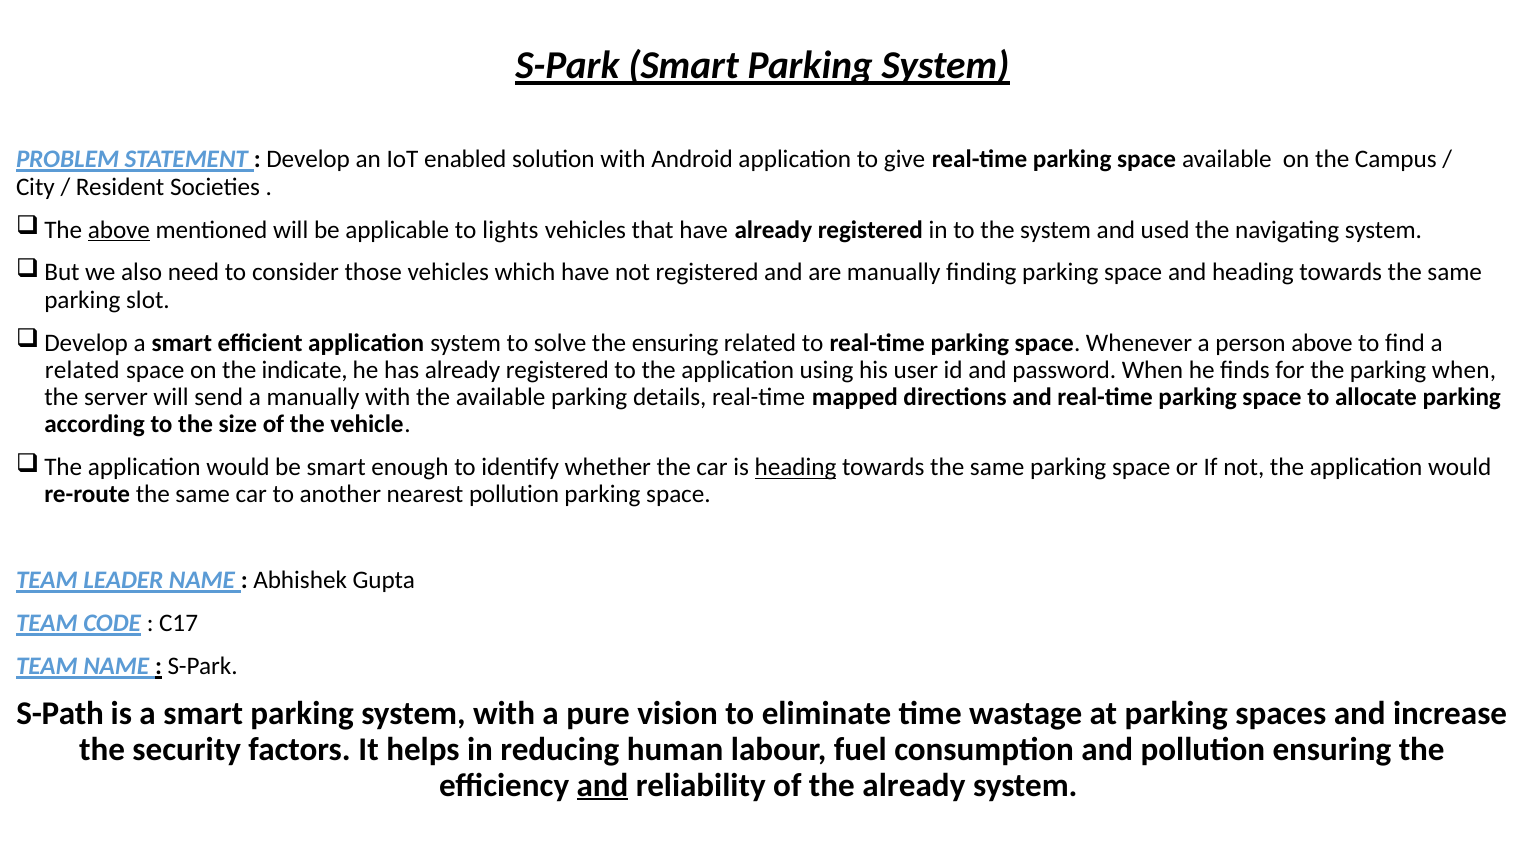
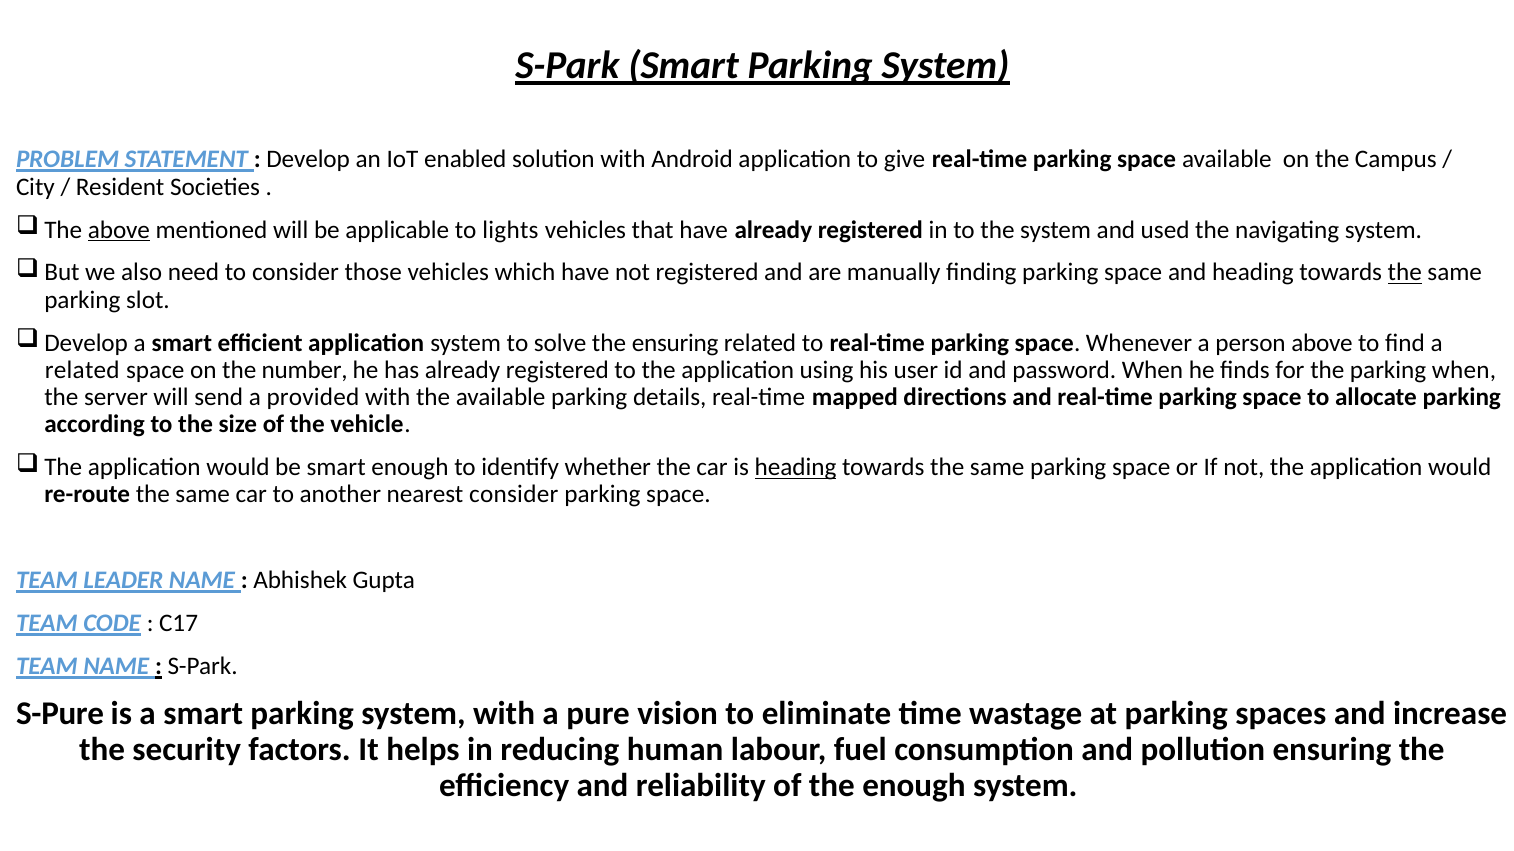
the underline: none -> present (1405, 273)
indicate: indicate -> number (305, 370)
a manually: manually -> provided (313, 398)
nearest pollution: pollution -> consider (514, 495)
S-Path: S-Path -> S-Pure (60, 714)
and underline: present -> none (603, 786)
the already: already -> enough (914, 786)
